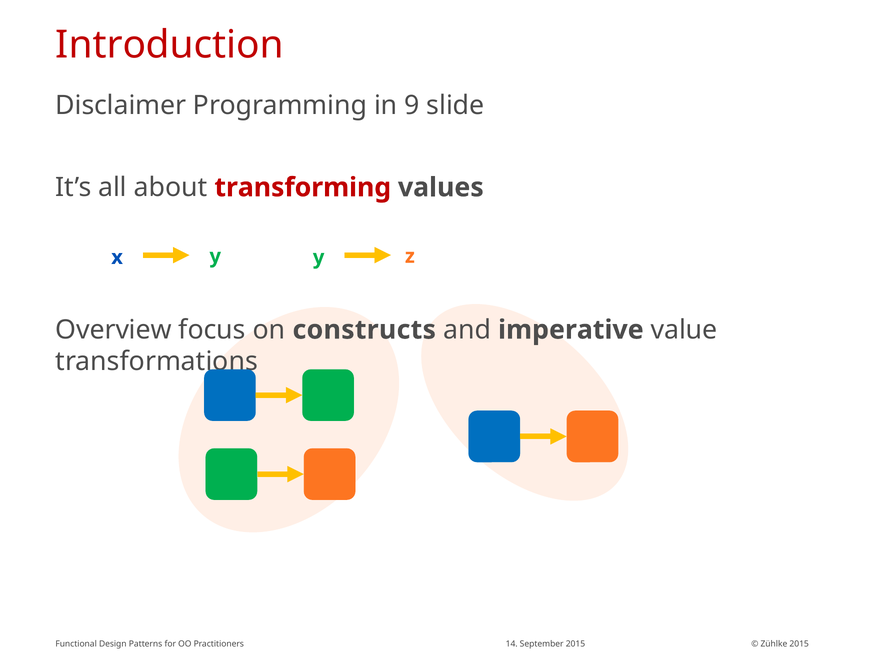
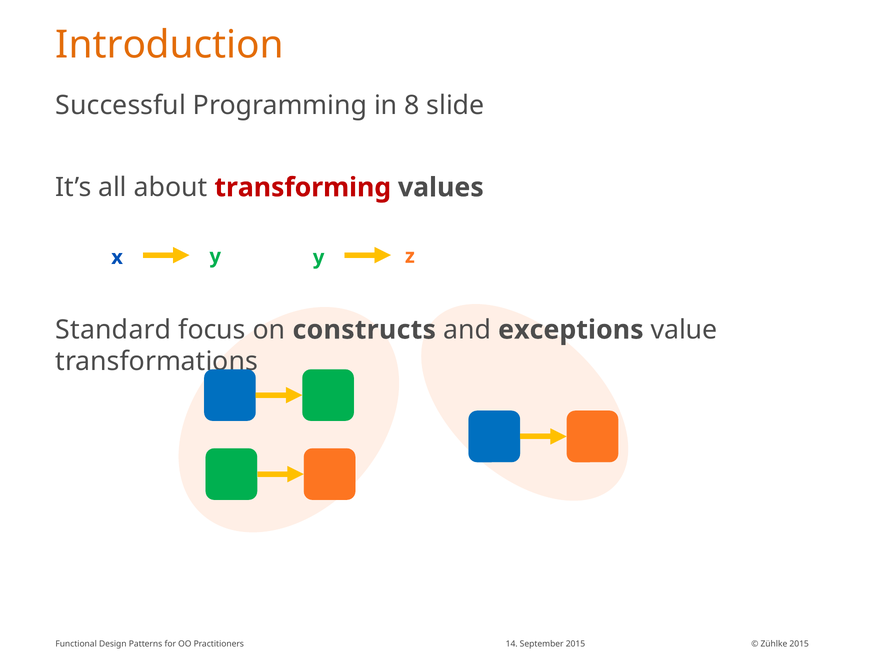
Introduction colour: red -> orange (170, 45)
Disclaimer: Disclaimer -> Successful (121, 105)
9: 9 -> 8 (412, 105)
Overview: Overview -> Standard (113, 330)
imperative: imperative -> exceptions (571, 330)
